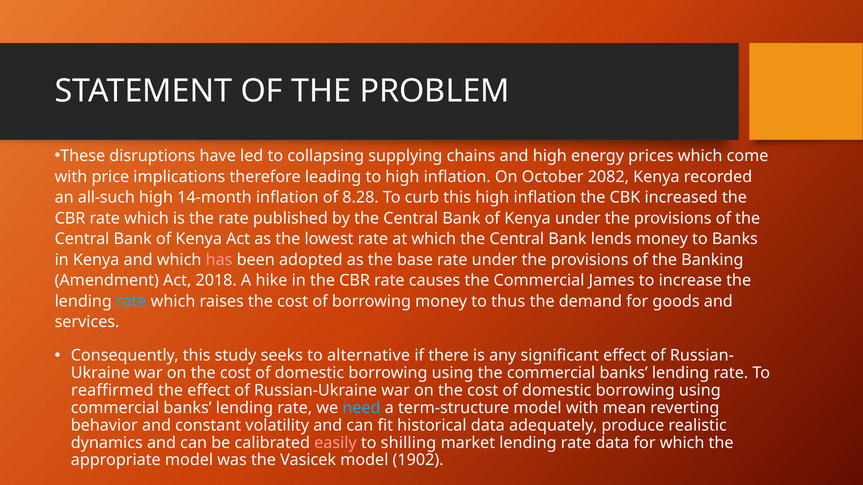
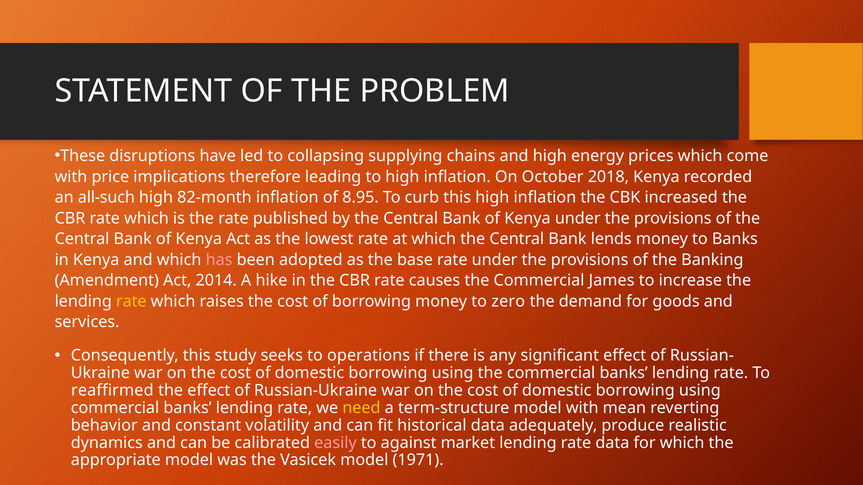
2082: 2082 -> 2018 (608, 177)
14-month: 14-month -> 82-month (214, 198)
8.28: 8.28 -> 8.95 (361, 198)
2018: 2018 -> 2014 (216, 281)
rate colour: light blue -> yellow (131, 302)
thus: thus -> zero (508, 302)
alternative: alternative -> operations (369, 356)
need colour: light blue -> yellow (361, 408)
shilling: shilling -> against (409, 443)
1902: 1902 -> 1971 (418, 461)
